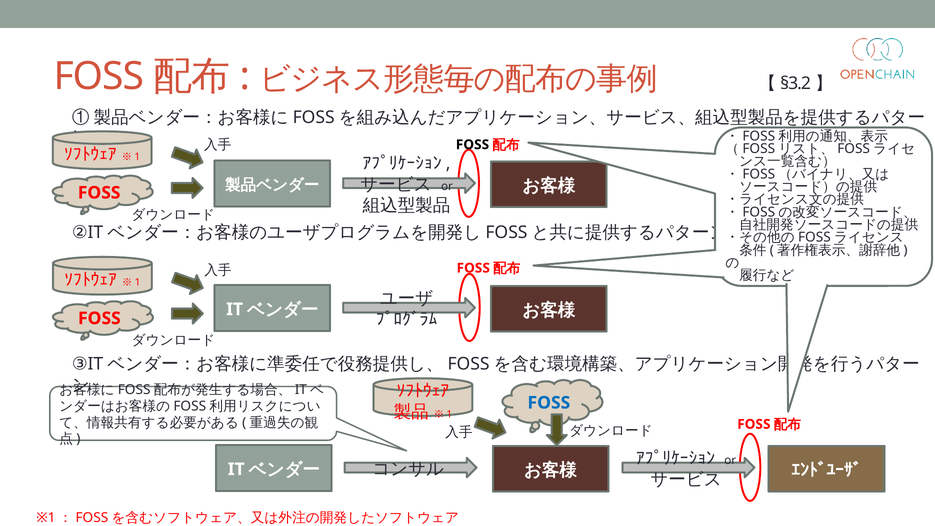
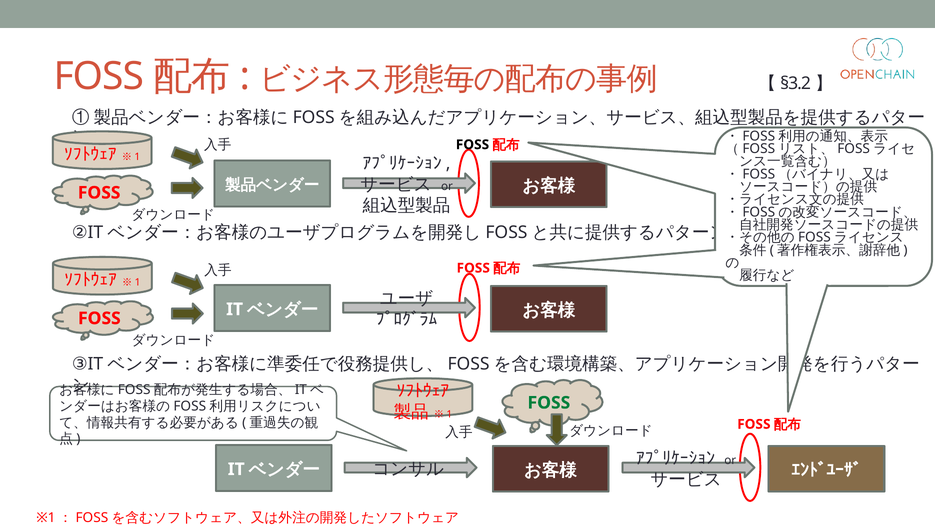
FOSS colour: blue -> green (549, 403)
